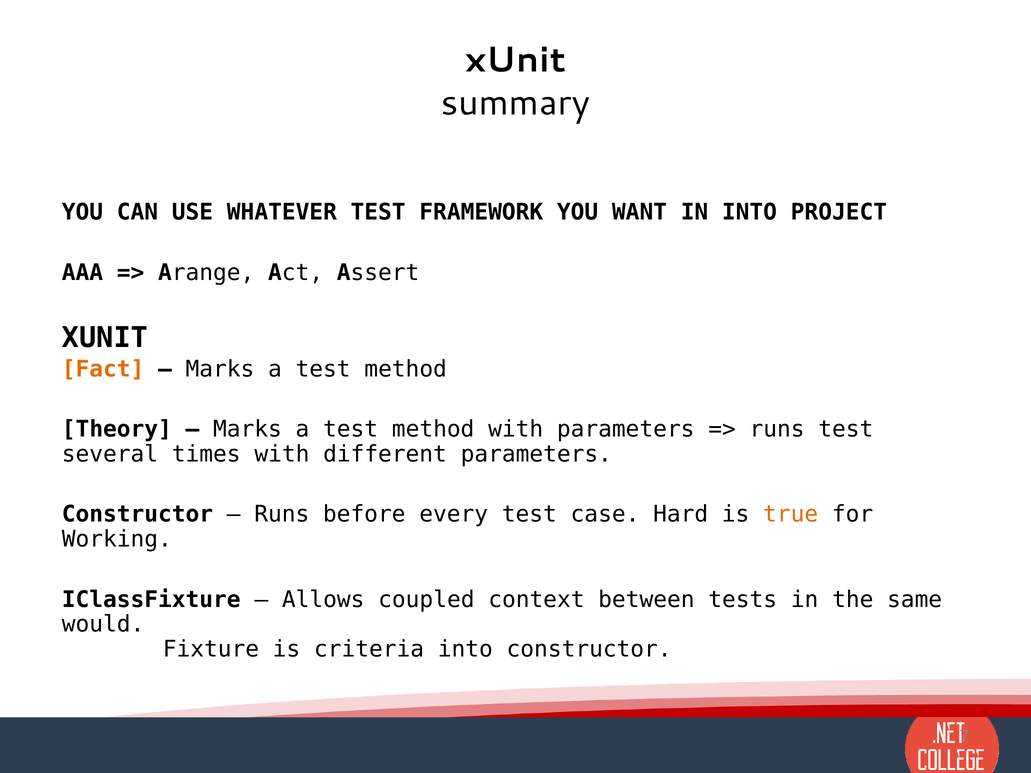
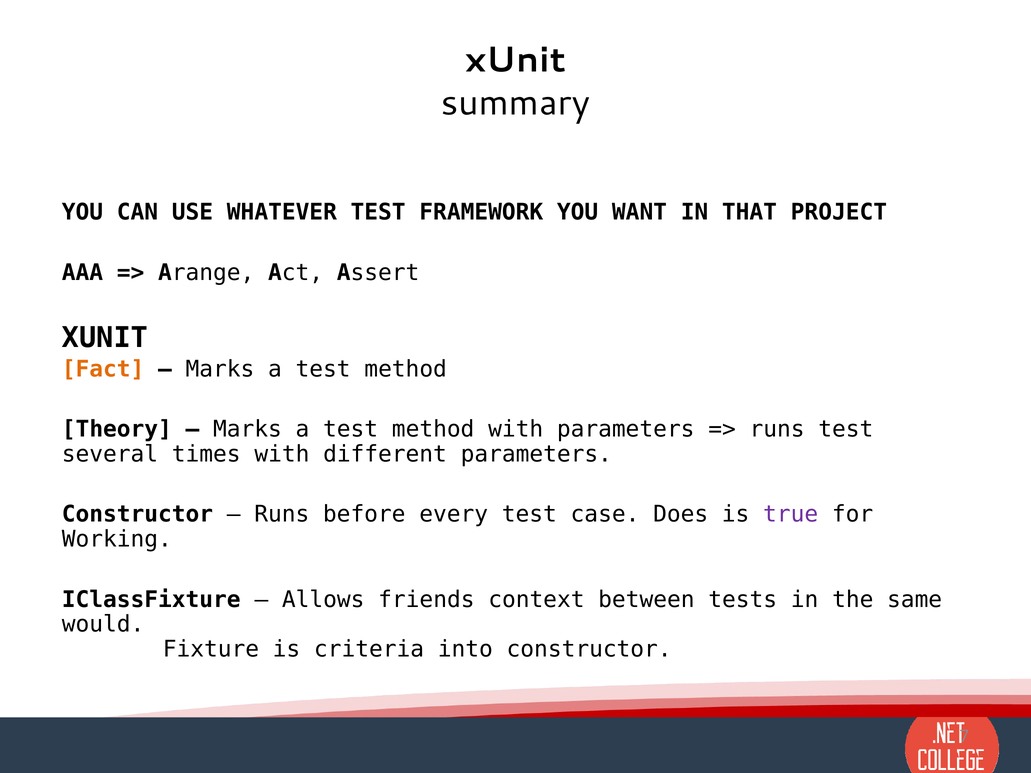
IN INTO: INTO -> THAT (750, 212)
Hard: Hard -> Does (681, 515)
true colour: orange -> purple (791, 515)
coupled: coupled -> friends (426, 600)
